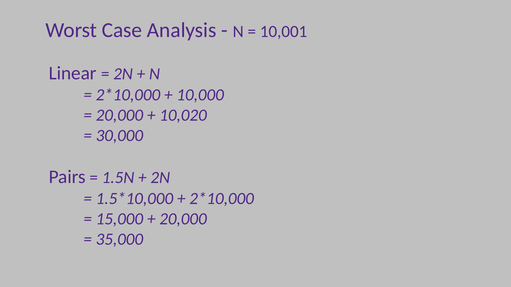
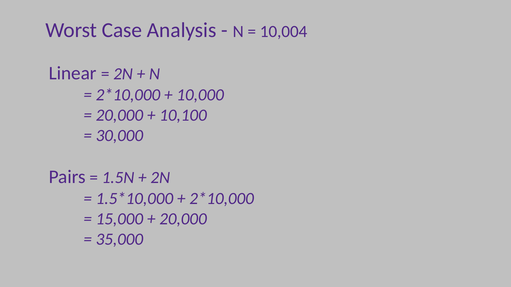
10,001: 10,001 -> 10,004 (284, 32)
10,020: 10,020 -> 10,100 (183, 115)
